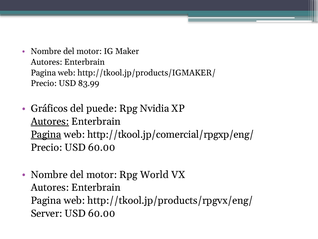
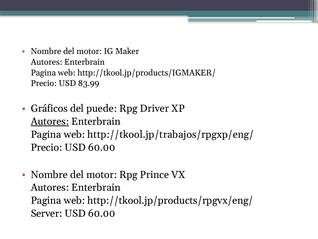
Nvidia: Nvidia -> Driver (154, 108)
Pagina underline: present -> none (46, 134)
http://tkool.jp/comercial/rpgxp/eng/: http://tkool.jp/comercial/rpgxp/eng/ -> http://tkool.jp/trabajos/rpgxp/eng/ (171, 134)
World: World -> Prince (154, 174)
